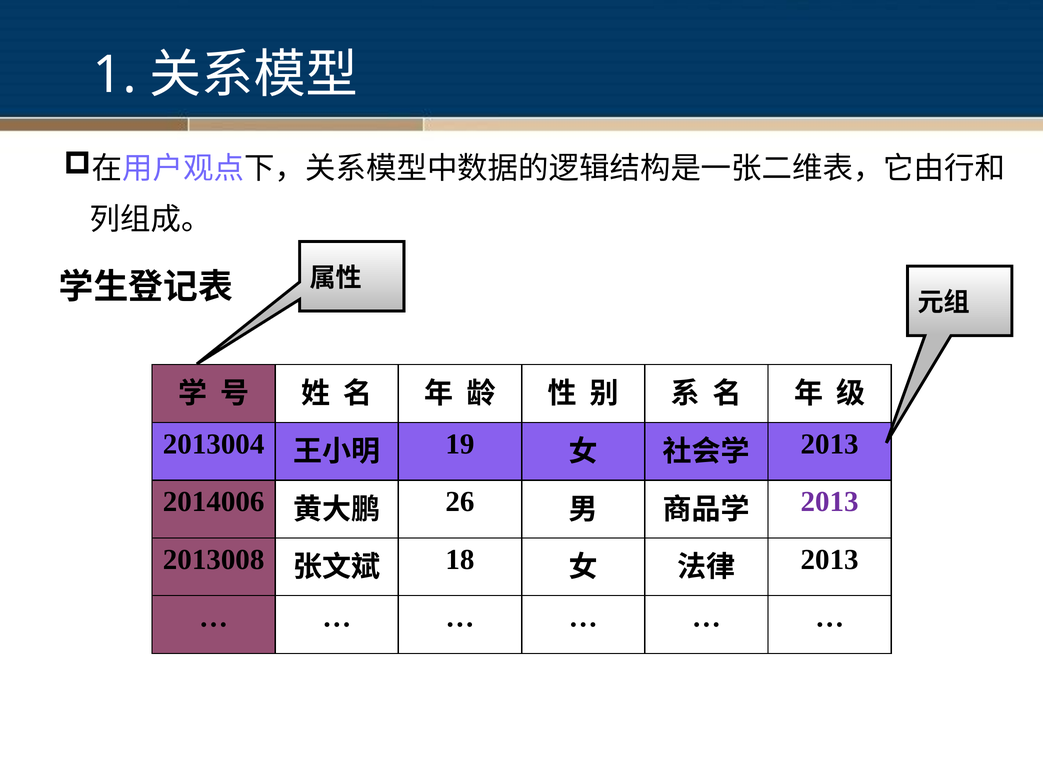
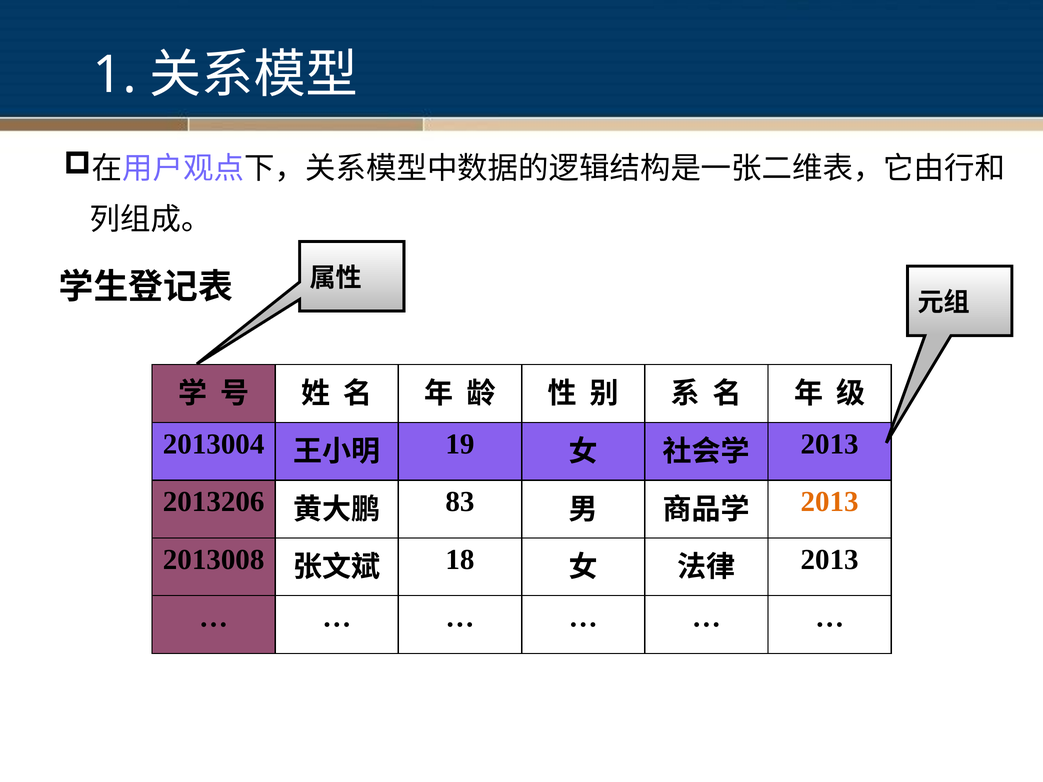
2014006: 2014006 -> 2013206 (214, 502)
26: 26 -> 83 (460, 502)
2013 colour: purple -> orange (830, 502)
